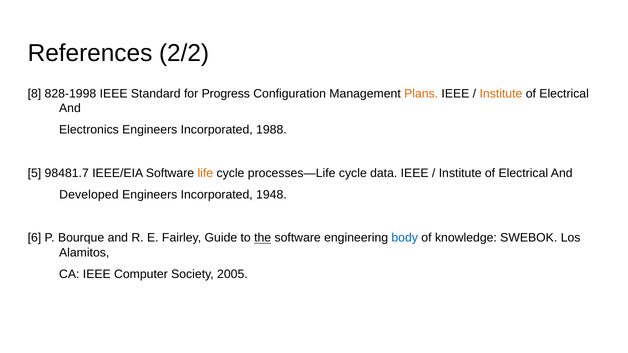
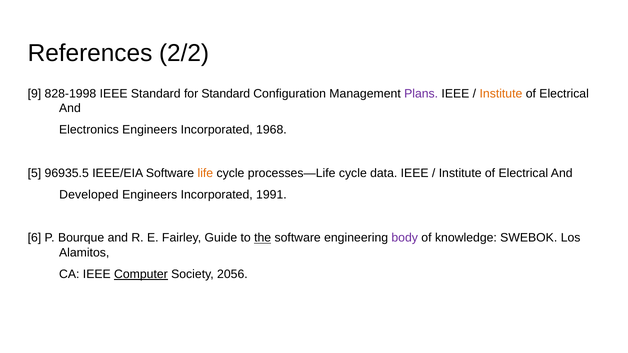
8: 8 -> 9 (34, 94)
for Progress: Progress -> Standard (226, 94)
Plans colour: orange -> purple (421, 94)
1988: 1988 -> 1968 (271, 130)
98481.7: 98481.7 -> 96935.5 (67, 173)
1948: 1948 -> 1991 (271, 195)
body colour: blue -> purple (405, 238)
Computer underline: none -> present (141, 274)
2005: 2005 -> 2056 (232, 274)
